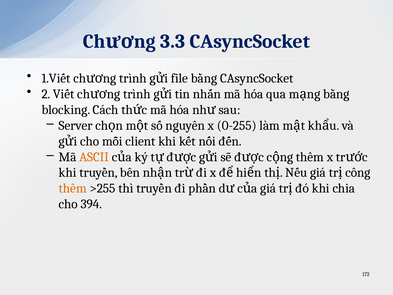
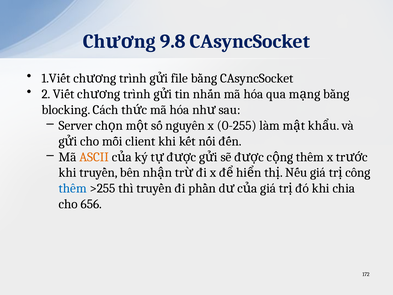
3.3: 3.3 -> 9.8 (173, 41)
thêm colour: orange -> blue (73, 188)
394: 394 -> 656 (91, 204)
